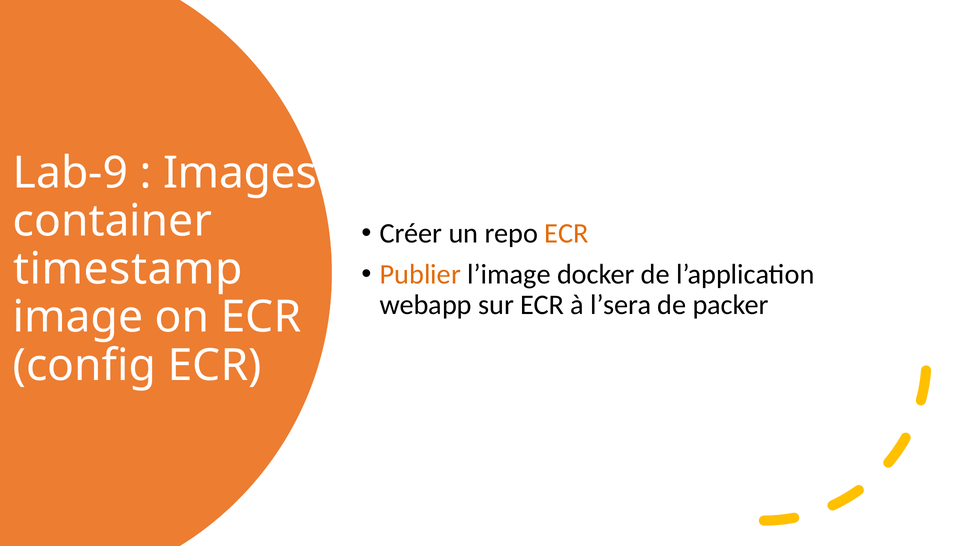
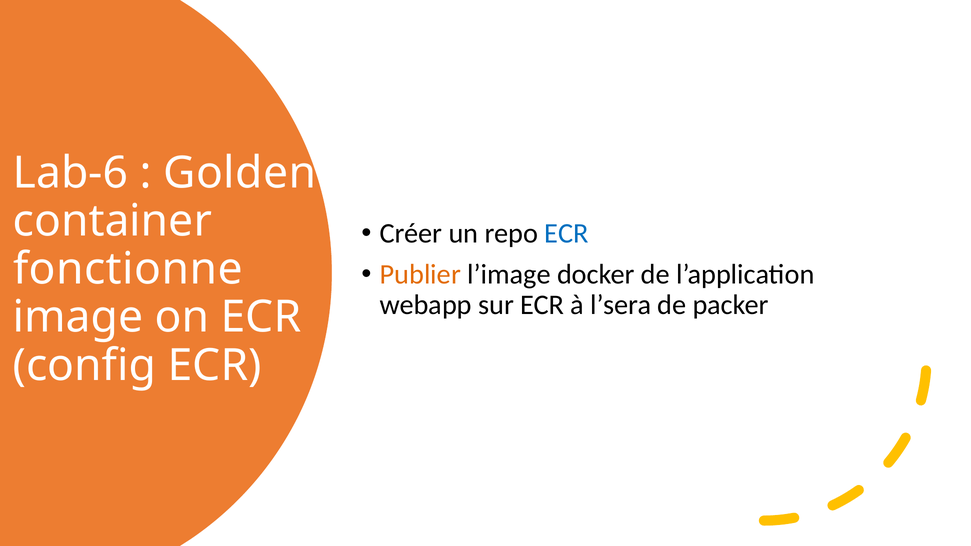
Lab-9: Lab-9 -> Lab-6 (70, 173)
Images: Images -> Golden (240, 173)
ECR colour: orange -> blue (566, 234)
timestamp: timestamp -> fonctionne (128, 269)
